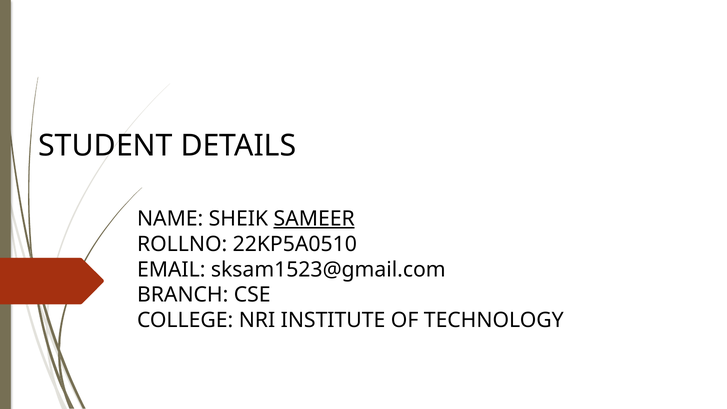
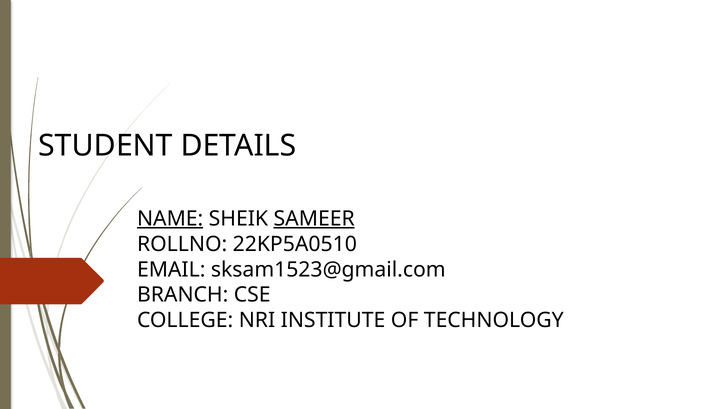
NAME underline: none -> present (170, 219)
